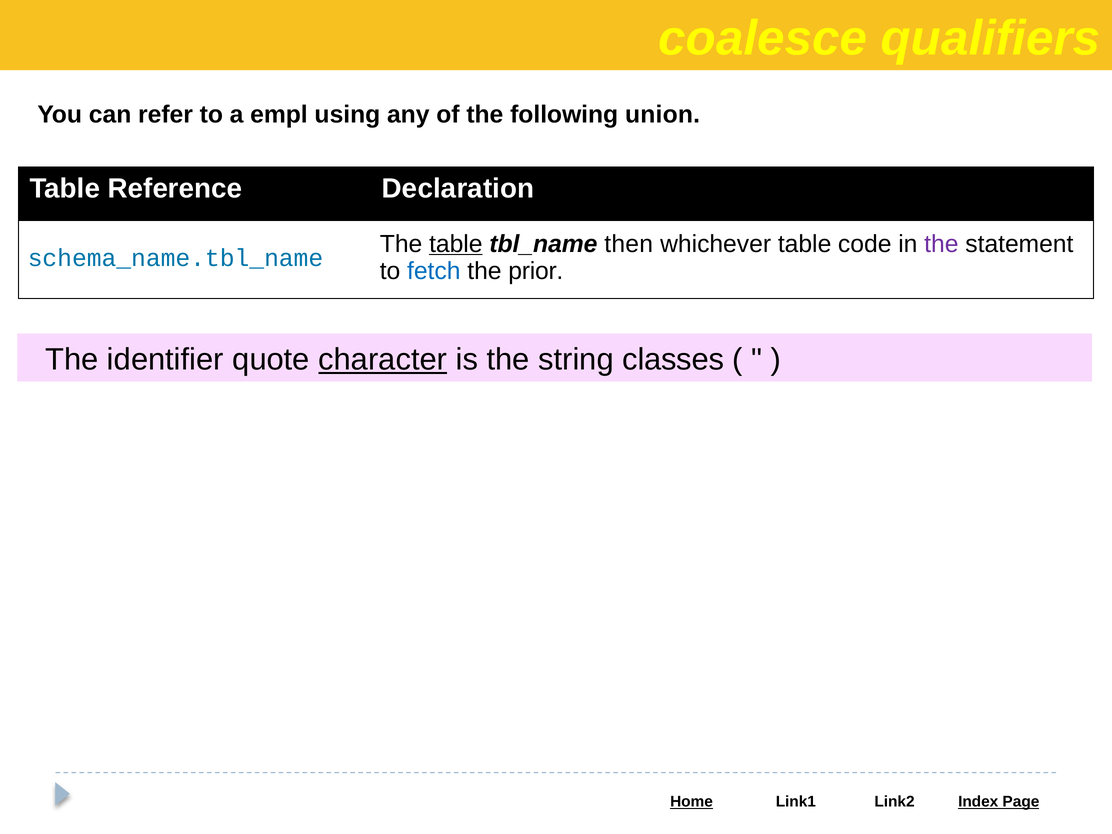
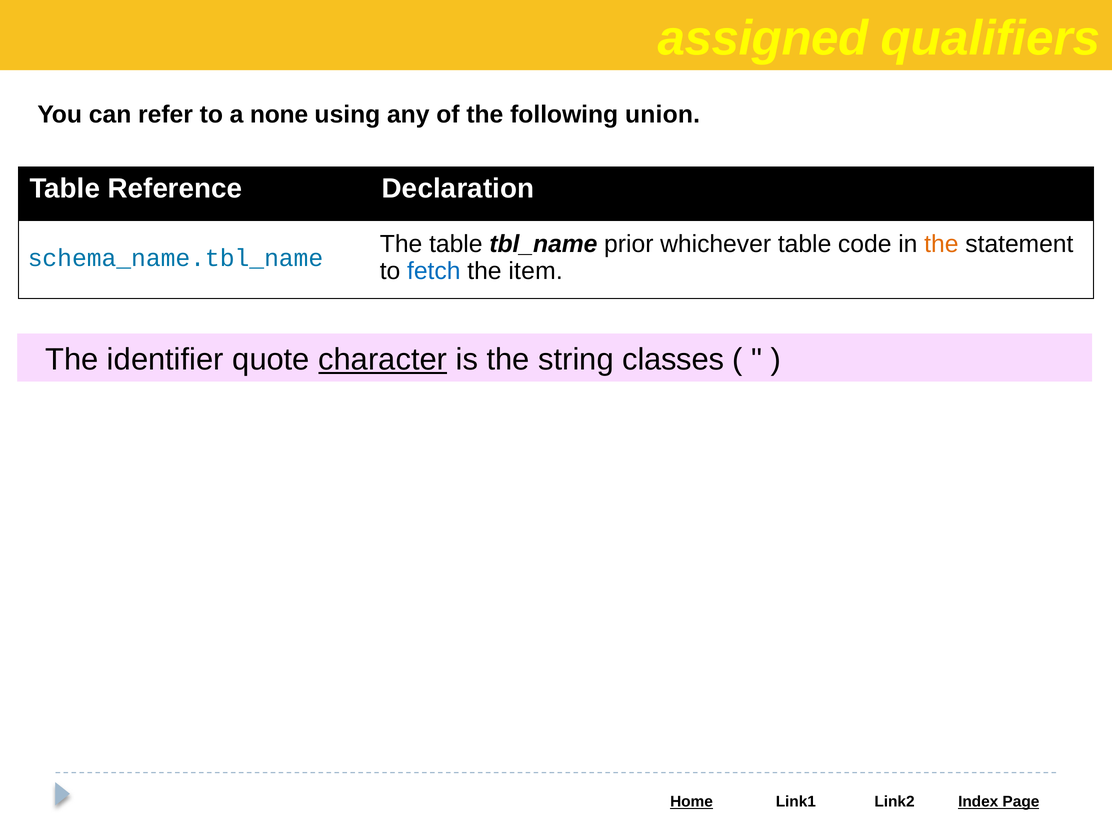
coalesce: coalesce -> assigned (763, 39)
empl: empl -> none (279, 115)
table underline: present -> none (456, 244)
then: then -> prior (629, 244)
the colour: purple -> orange (941, 244)
prior: prior -> item (536, 271)
